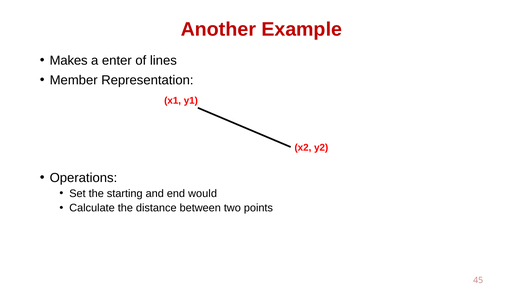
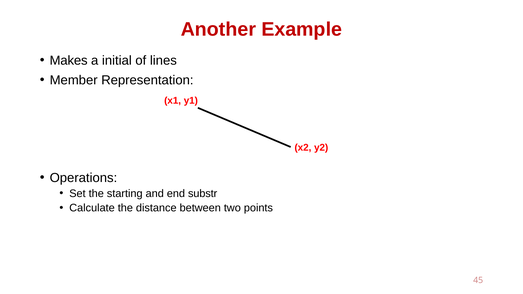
enter: enter -> initial (117, 61)
would: would -> substr (203, 194)
